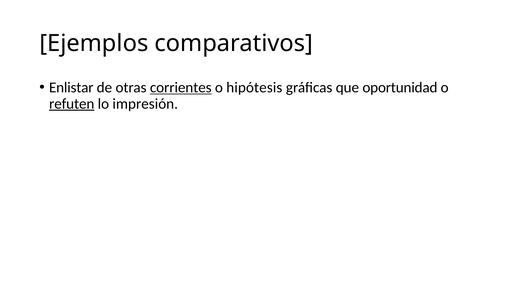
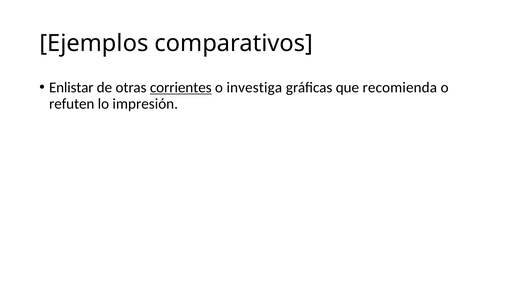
hipótesis: hipótesis -> investiga (254, 87)
oportunidad: oportunidad -> recomienda (400, 87)
refuten underline: present -> none (72, 104)
